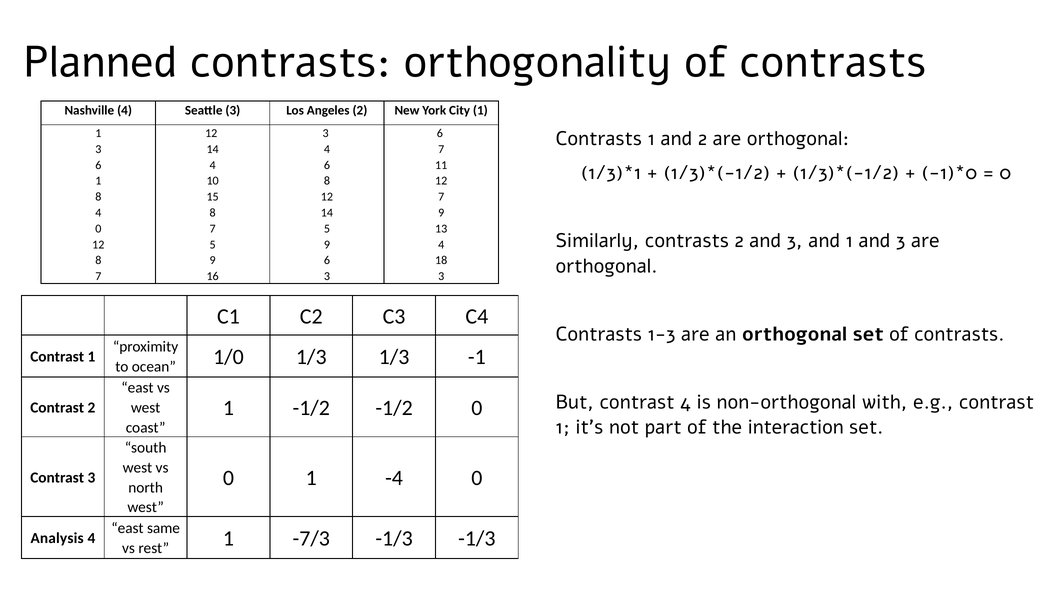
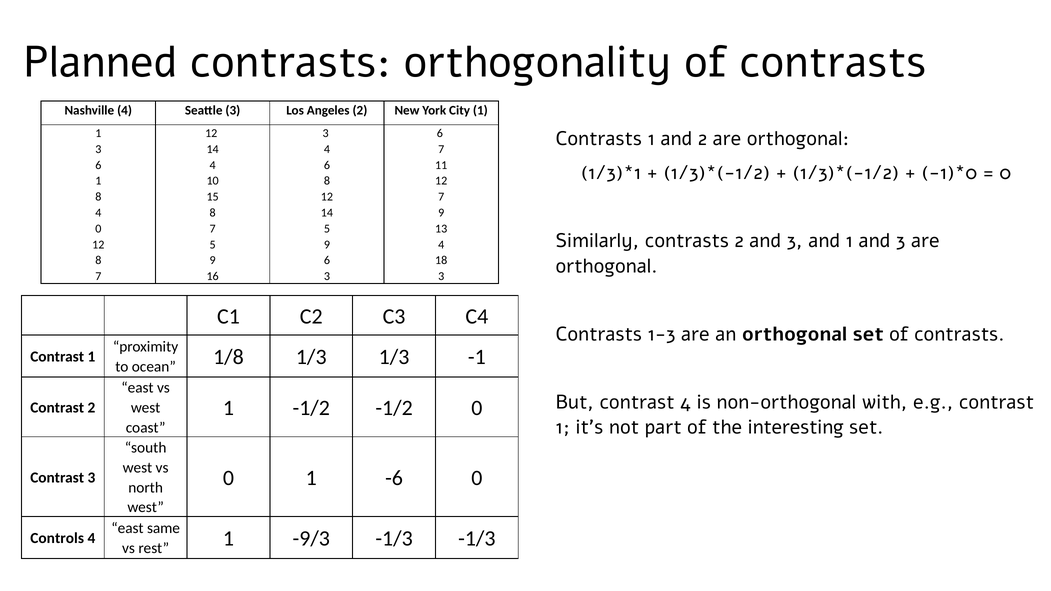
1/0: 1/0 -> 1/8 (228, 357)
interaction: interaction -> interesting (796, 428)
-4: -4 -> -6 (394, 478)
Analysis: Analysis -> Controls (57, 539)
-7/3: -7/3 -> -9/3 (311, 539)
